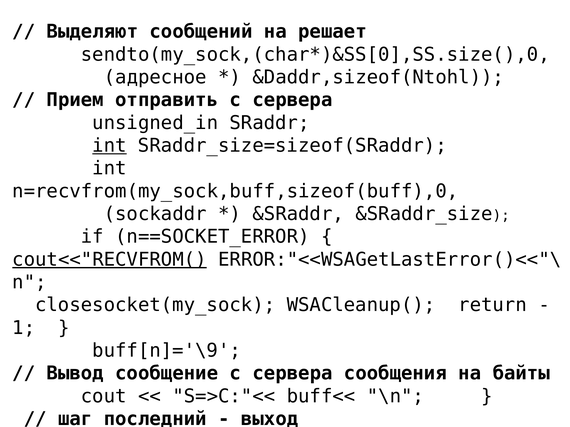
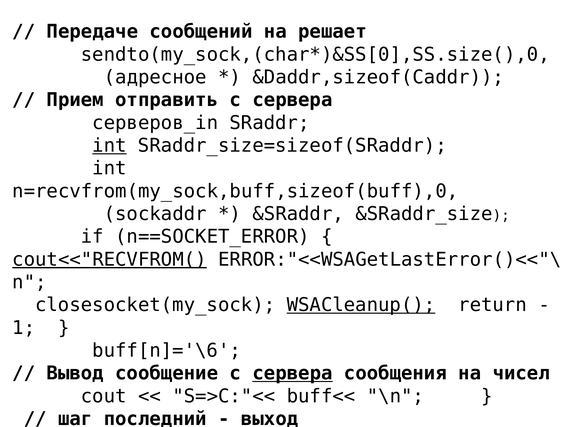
Выделяют: Выделяют -> Передаче (92, 32)
&Daddr,sizeof(Ntohl: &Daddr,sizeof(Ntohl -> &Daddr,sizeof(Caddr (378, 77)
unsigned_in: unsigned_in -> серверов_in (155, 123)
WSACleanup( underline: none -> present (361, 305)
buff[n]='\9: buff[n]='\9 -> buff[n]='\6 (167, 351)
сервера underline: none -> present (293, 374)
байты: байты -> чисел (521, 374)
